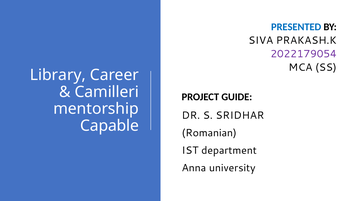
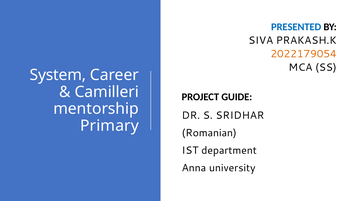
2022179054 colour: purple -> orange (304, 54)
Library: Library -> System (58, 75)
Capable: Capable -> Primary (109, 126)
